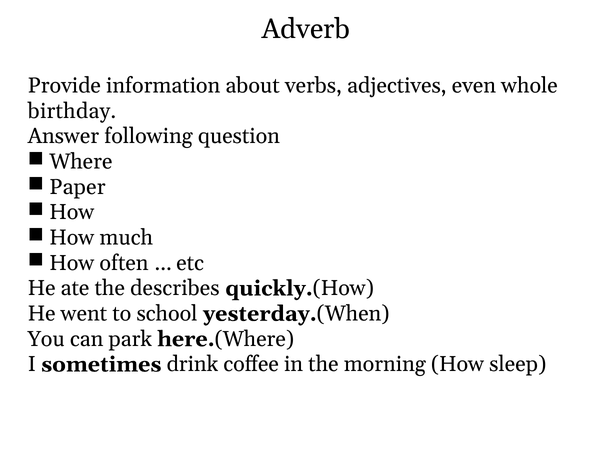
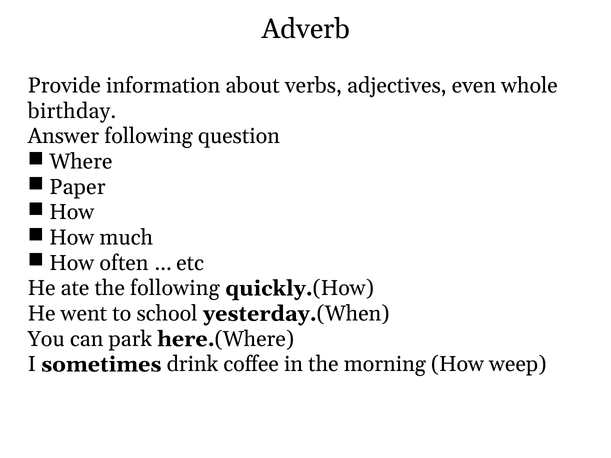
the describes: describes -> following (175, 288)
sleep: sleep -> weep (518, 365)
